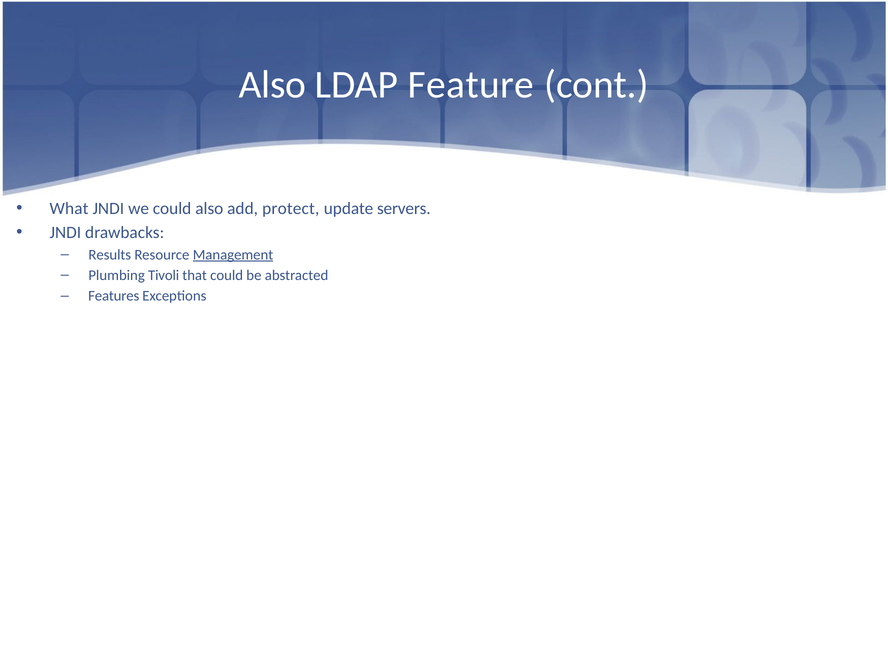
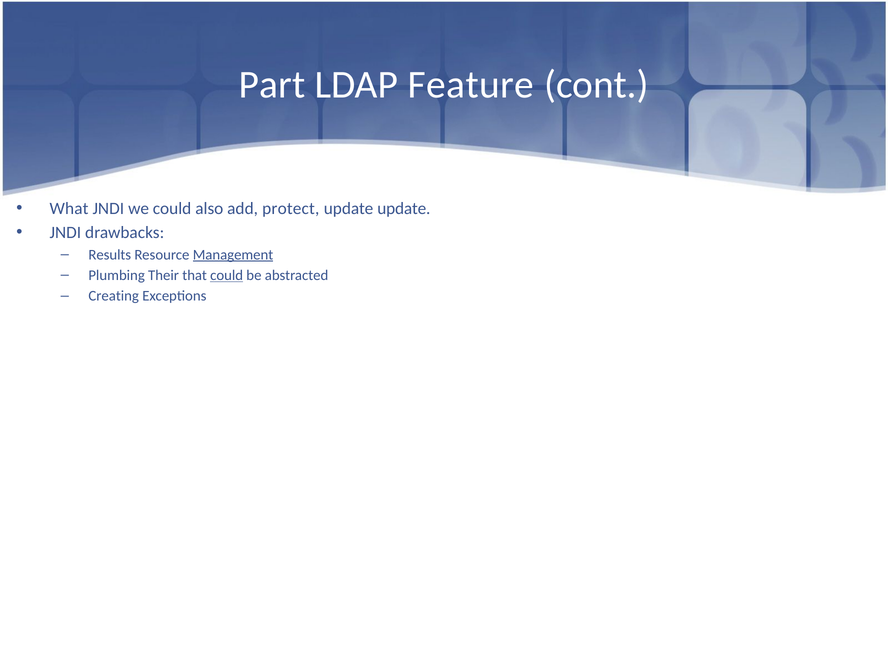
Also: Also -> Part (272, 85)
update servers: servers -> update (404, 208)
Tivoli: Tivoli -> Their (164, 275)
could underline: none -> present (227, 275)
Features: Features -> Creating (114, 296)
